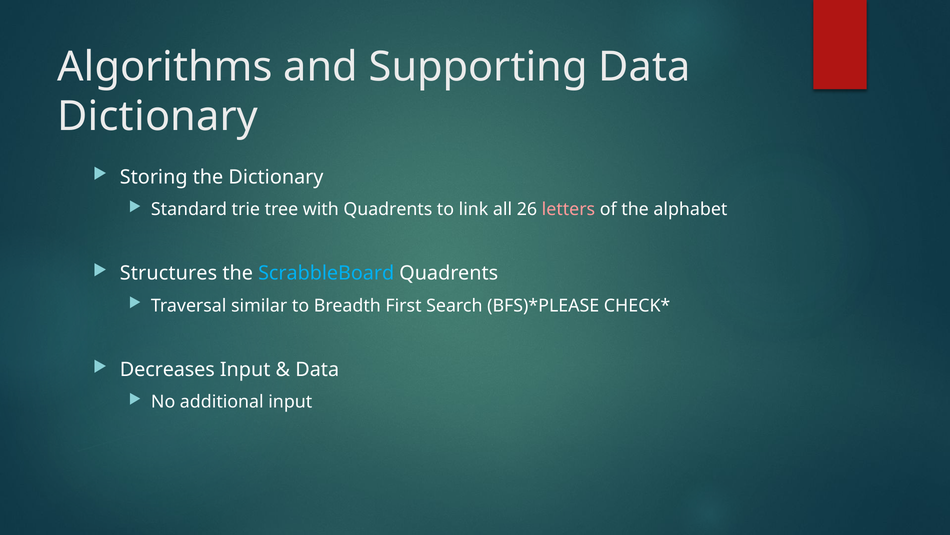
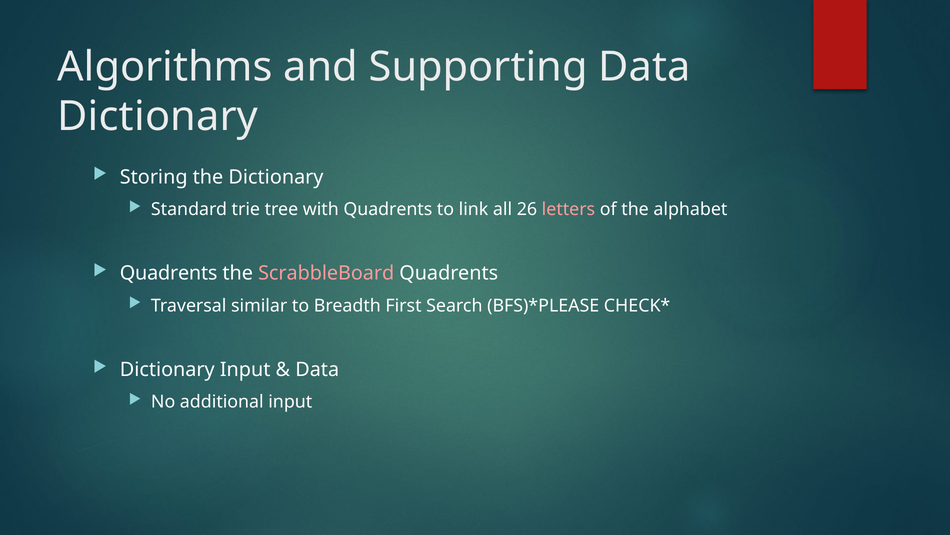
Structures: Structures -> Quadrents (169, 273)
ScrabbleBoard colour: light blue -> pink (326, 273)
Decreases: Decreases -> Dictionary (167, 369)
